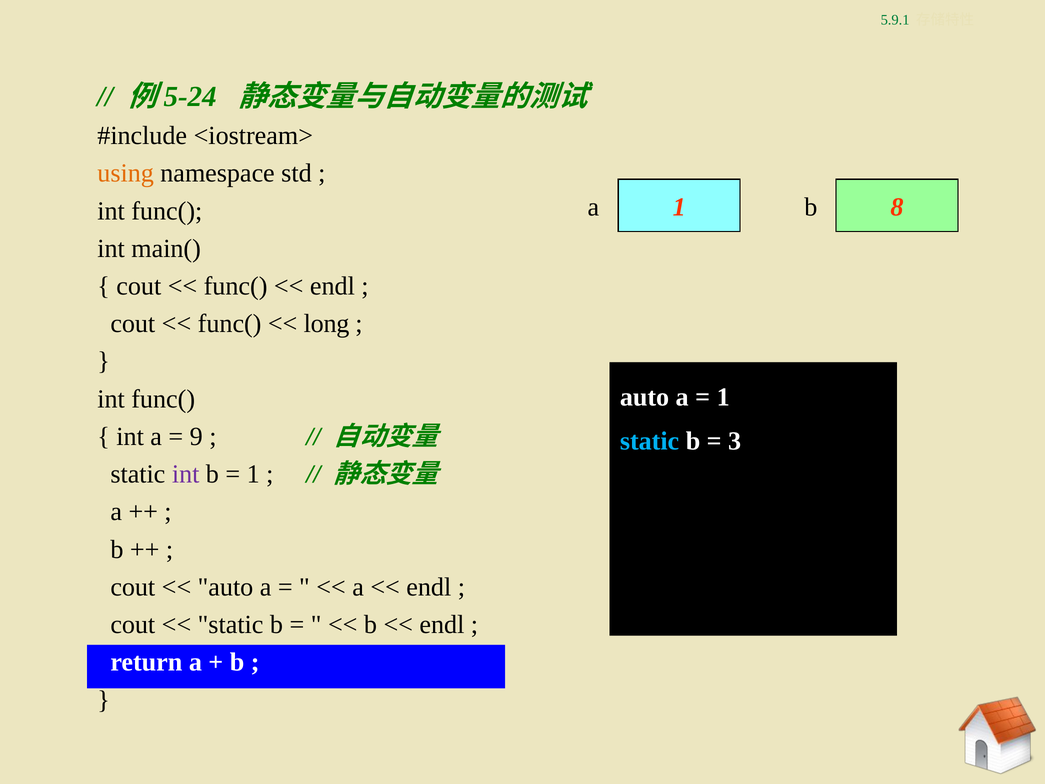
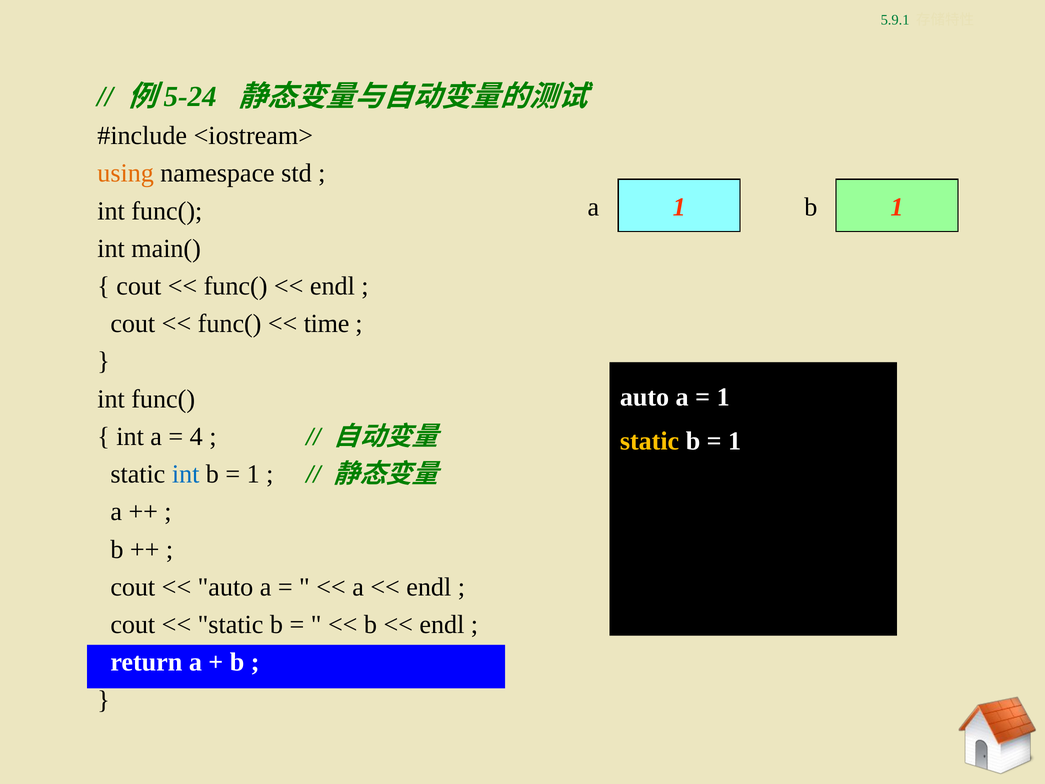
a 8: 8 -> 1 (897, 207)
long: long -> time (327, 324)
9: 9 -> 4 (196, 436)
static colour: light blue -> yellow (650, 441)
3: 3 -> 1 (735, 441)
int colour: purple -> blue (186, 474)
